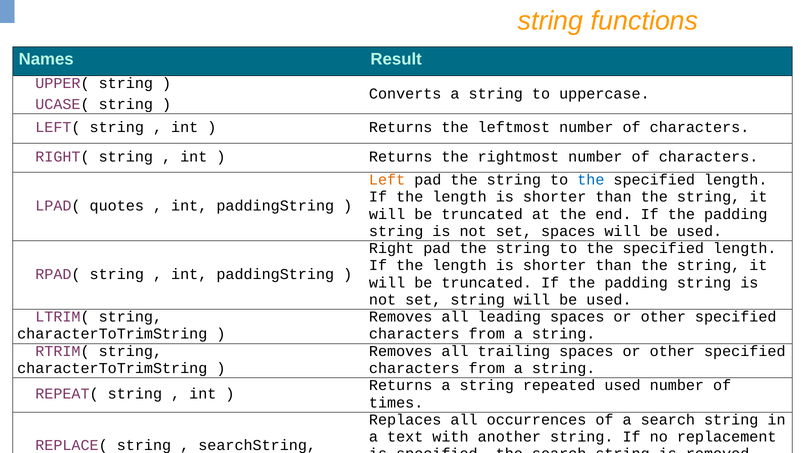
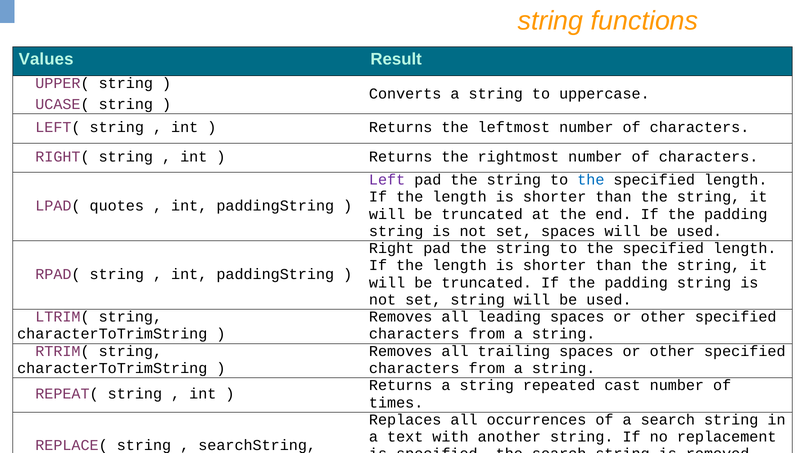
Names: Names -> Values (46, 59)
Left colour: orange -> purple (387, 180)
repeated used: used -> cast (623, 385)
